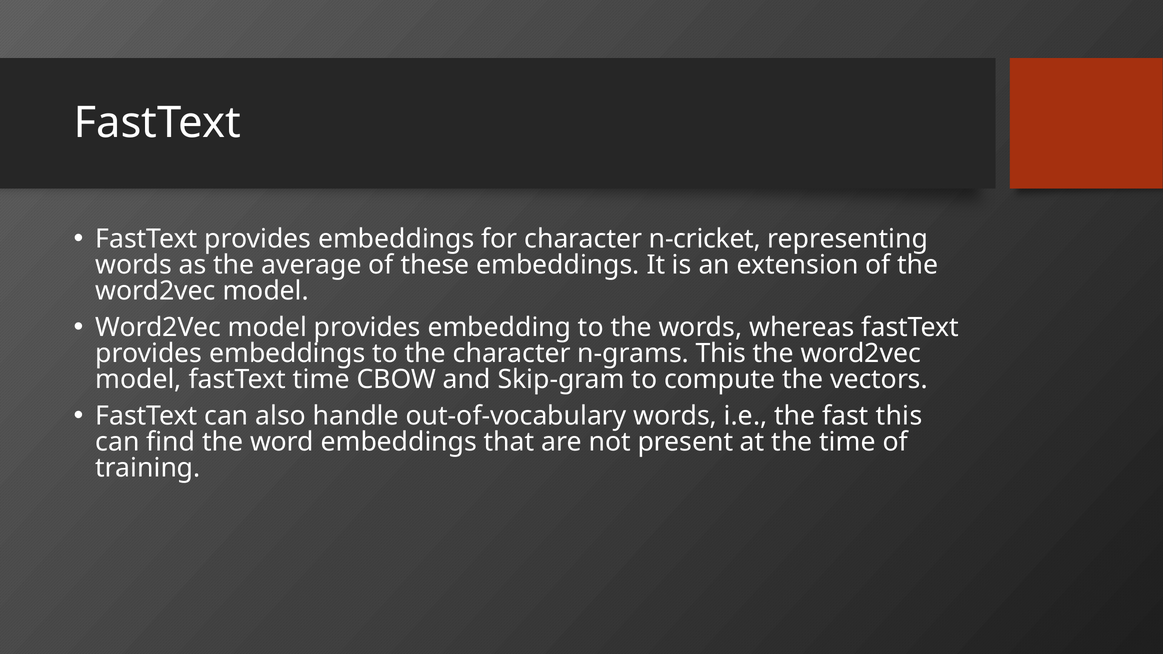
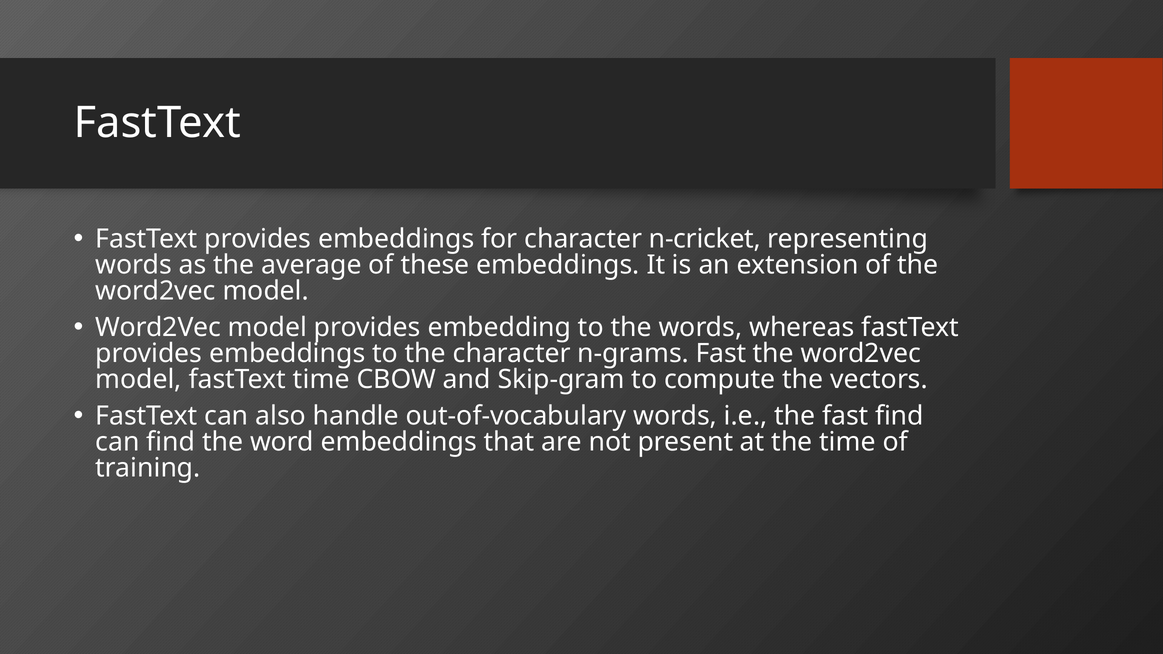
n-grams This: This -> Fast (721, 354)
fast this: this -> find (899, 416)
